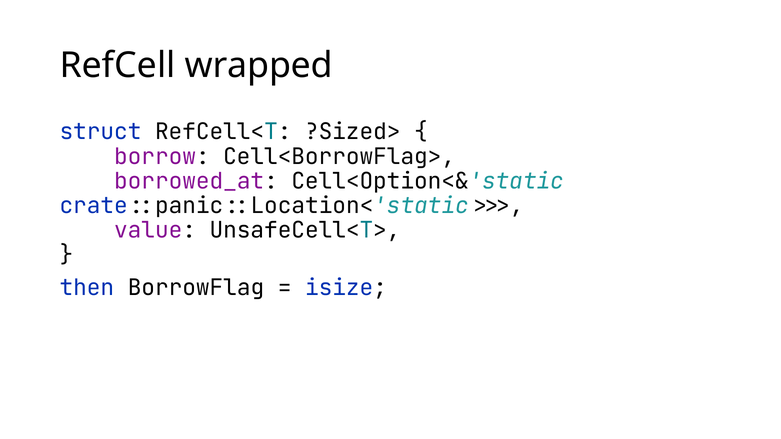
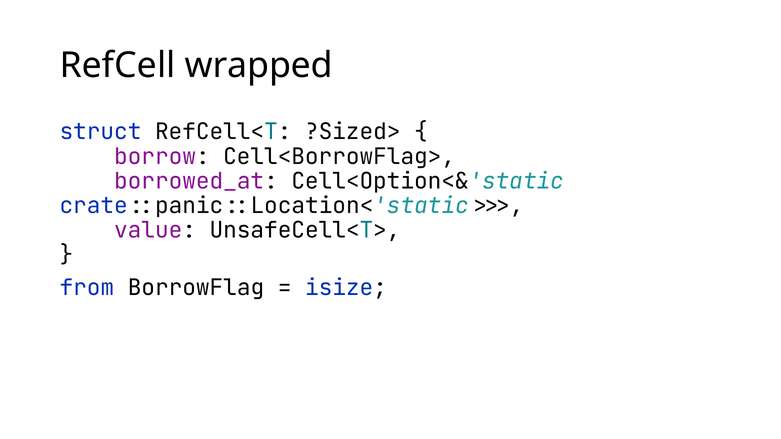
then: then -> from (87, 288)
